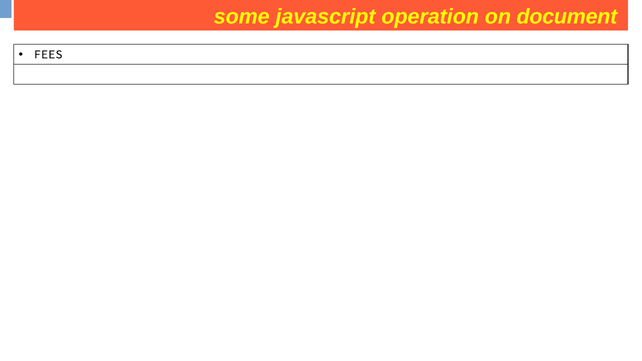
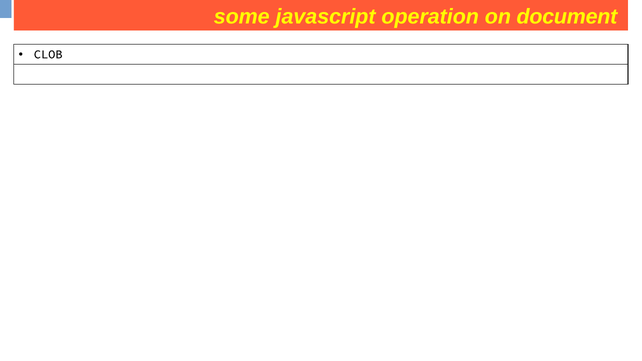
FEES: FEES -> CLOB (48, 54)
